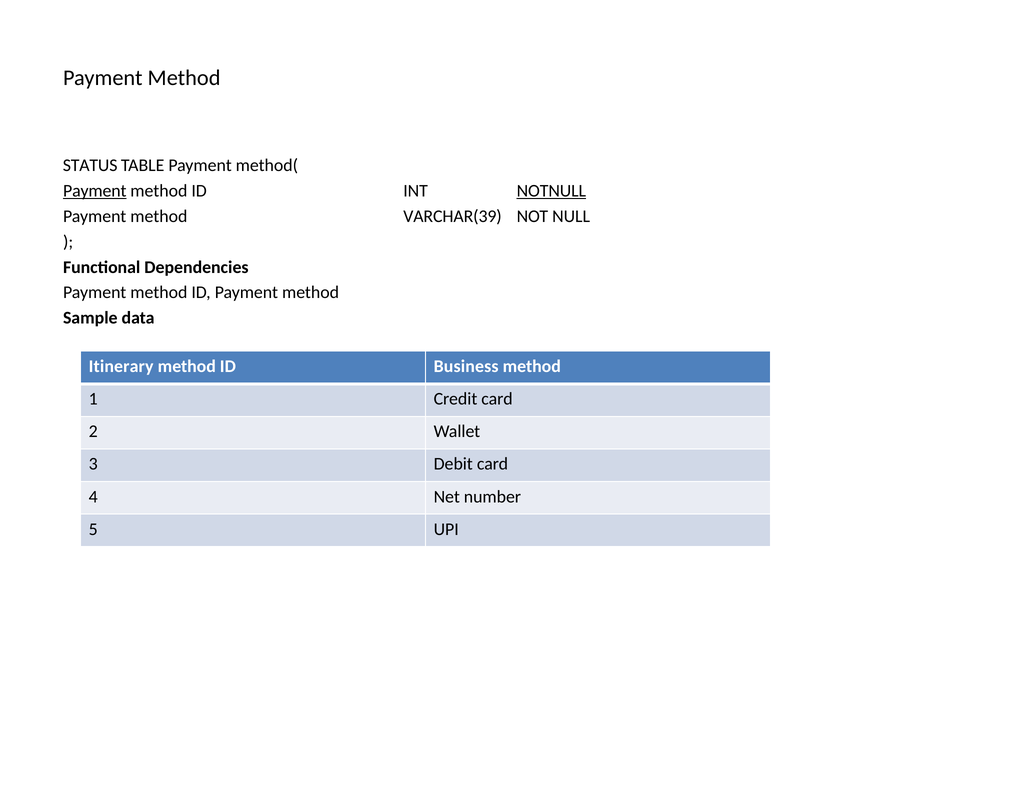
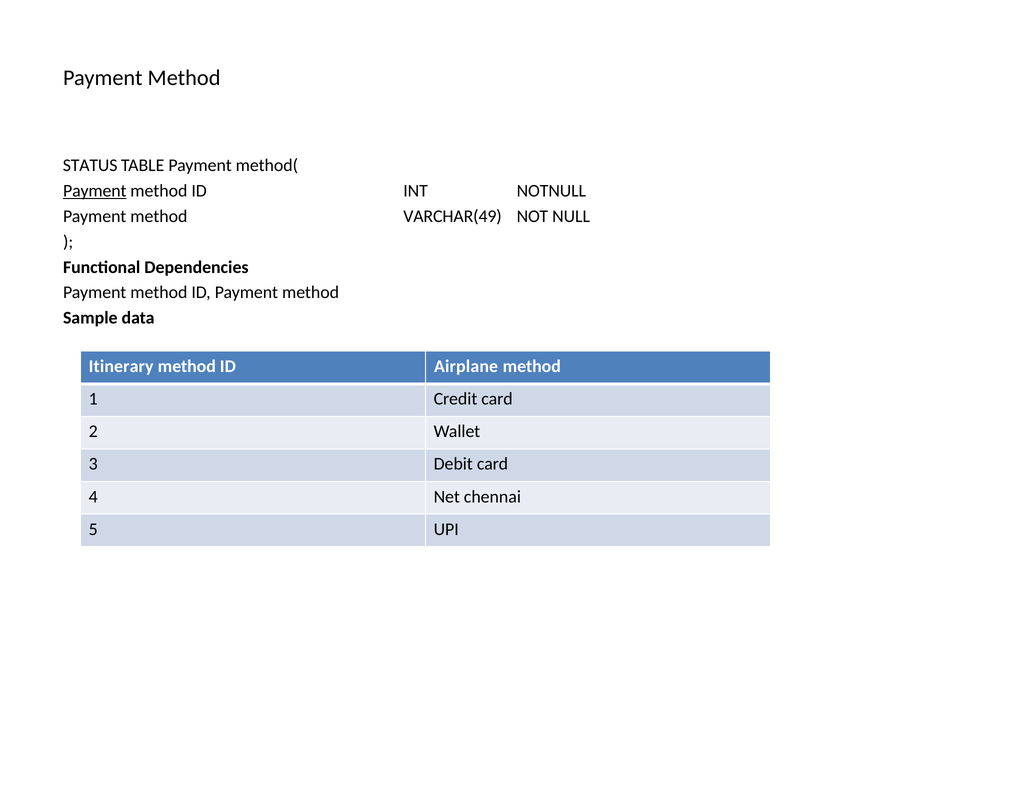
NOTNULL underline: present -> none (551, 191)
VARCHAR(39: VARCHAR(39 -> VARCHAR(49 (453, 216)
Business: Business -> Airplane (466, 366)
number: number -> chennai (492, 497)
